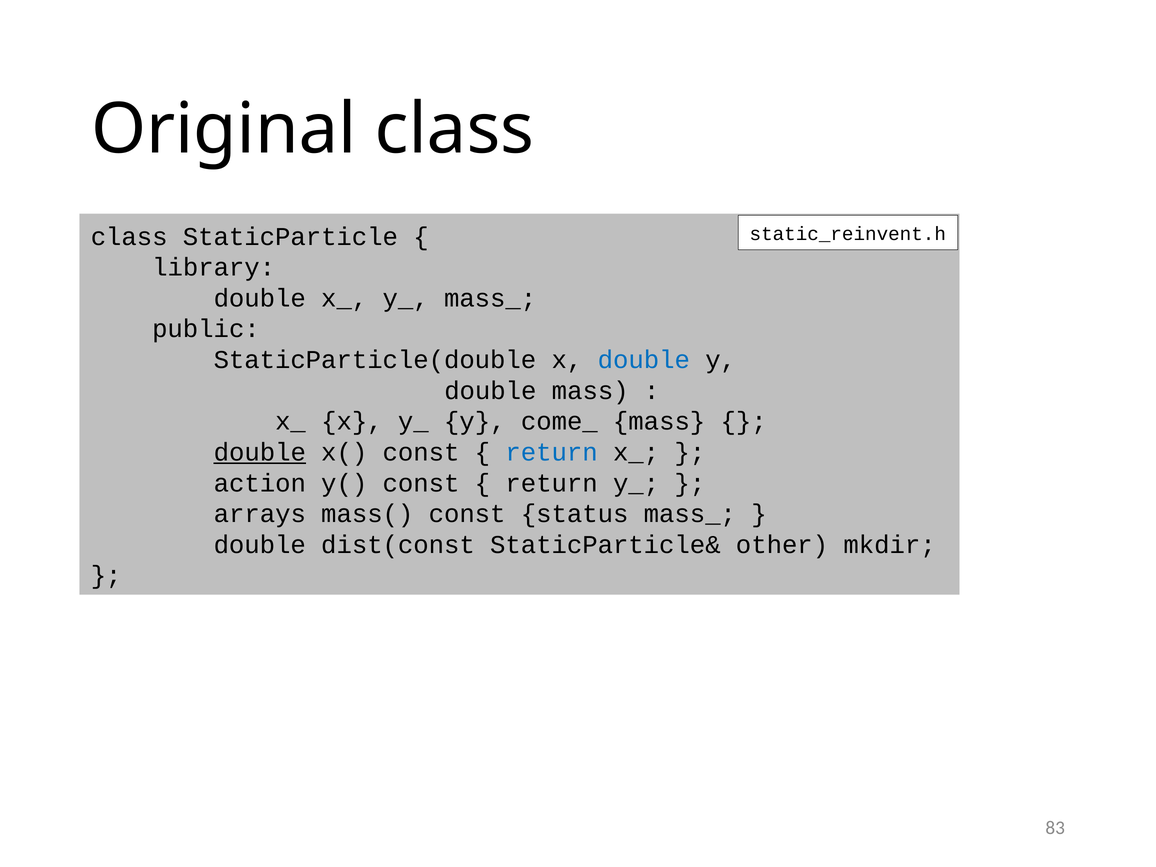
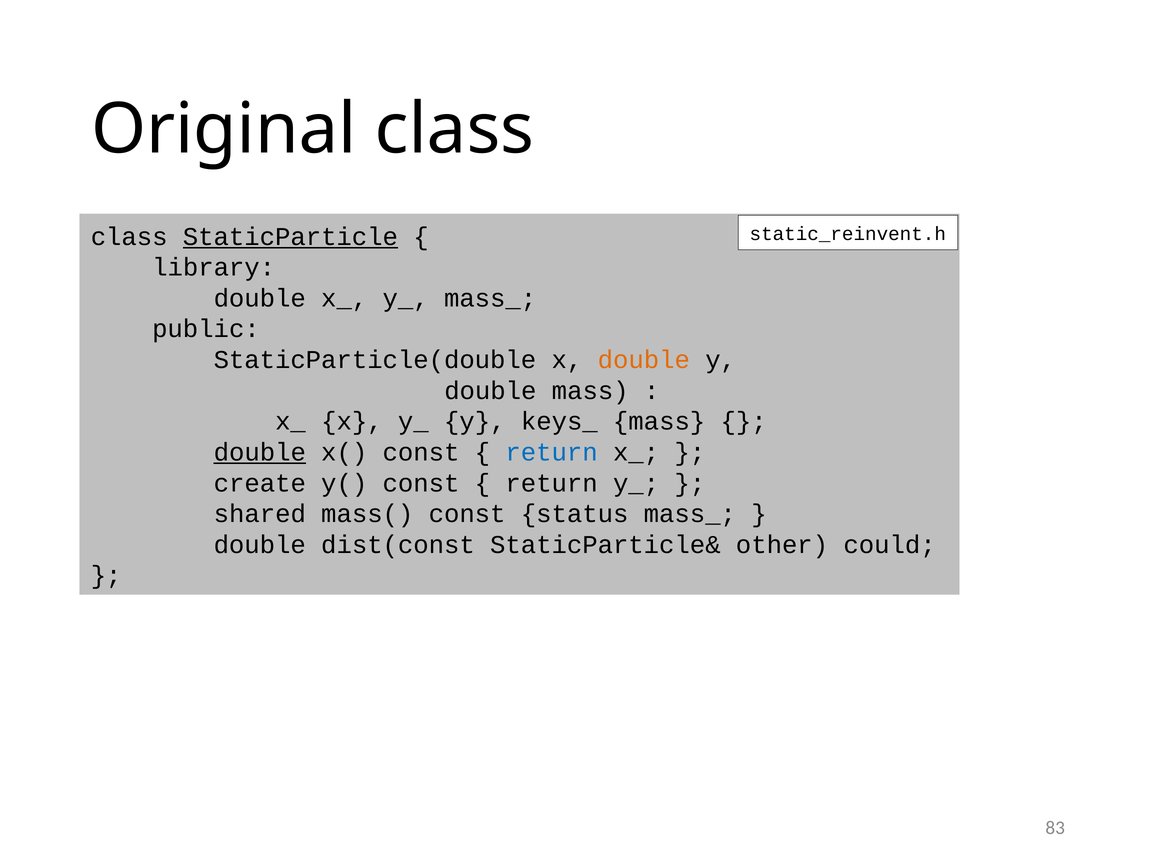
StaticParticle underline: none -> present (290, 237)
double colour: blue -> orange (644, 360)
come_: come_ -> keys_ (559, 421)
action: action -> create (260, 483)
arrays: arrays -> shared (260, 514)
mkdir: mkdir -> could (890, 545)
